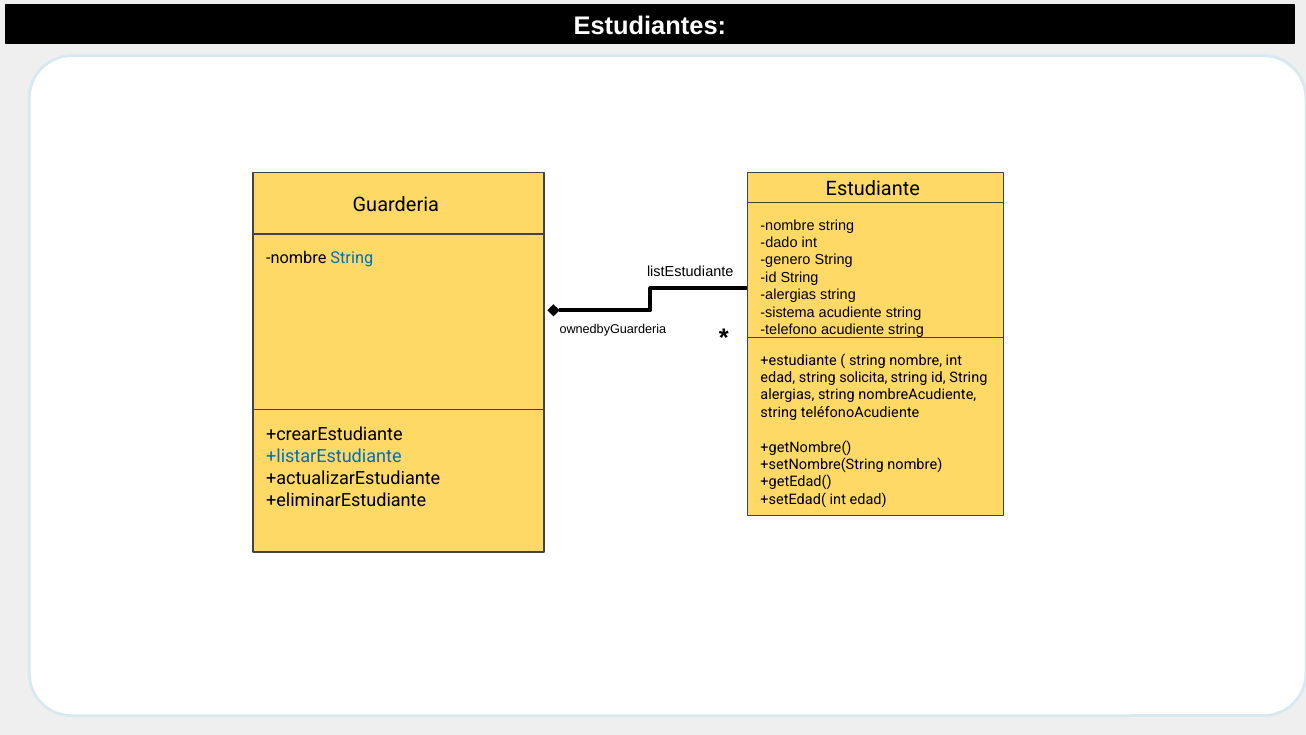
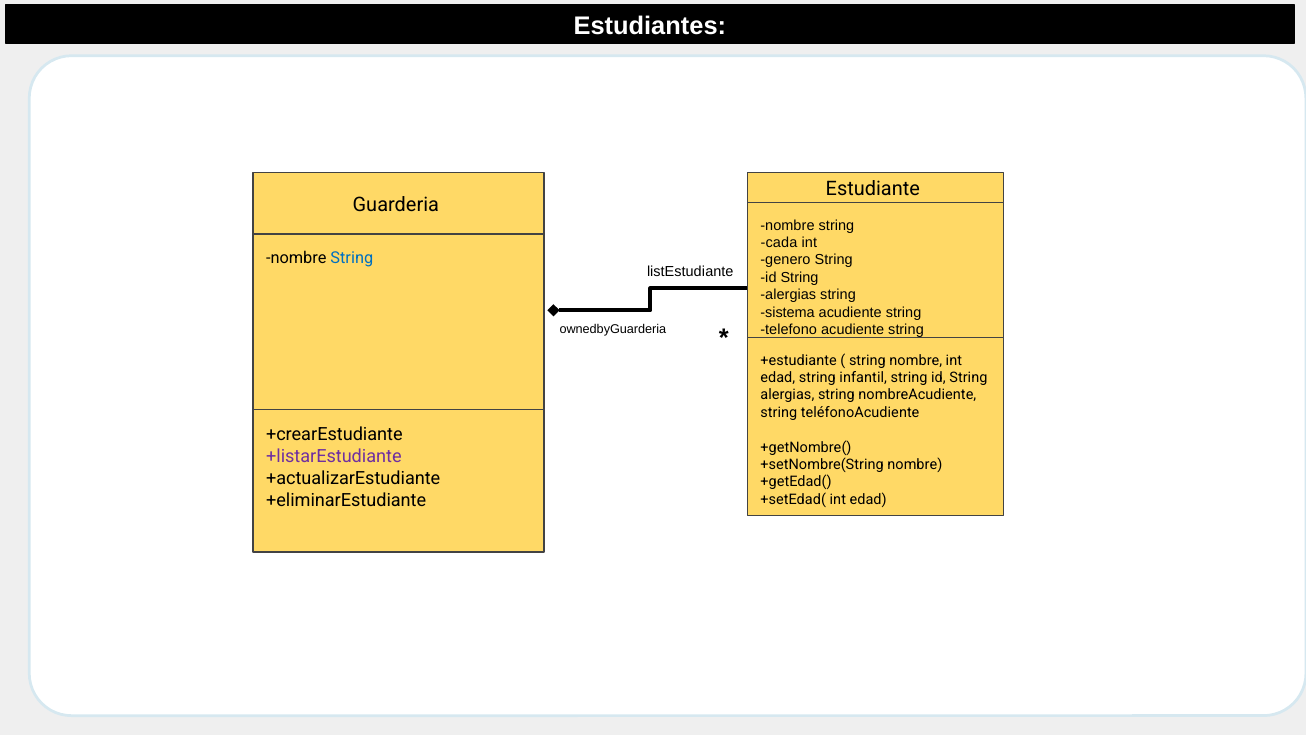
dado: dado -> cada (779, 243)
solicita: solicita -> infantil (863, 378)
+listarEstudiante colour: blue -> purple (334, 456)
